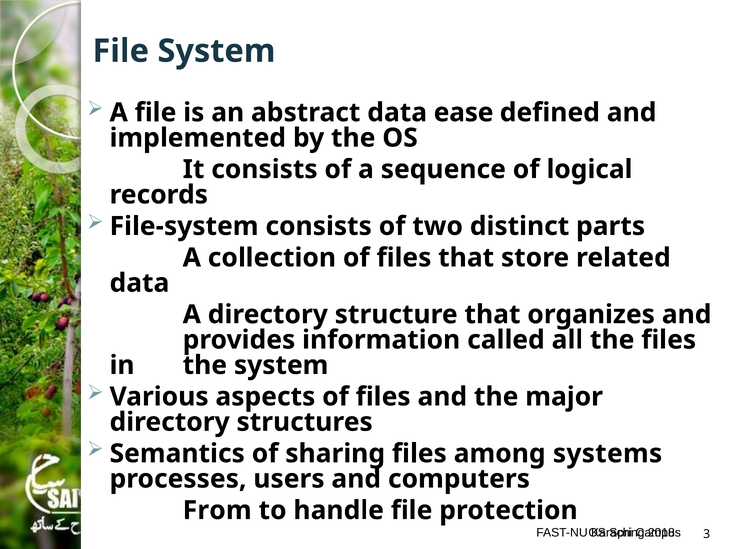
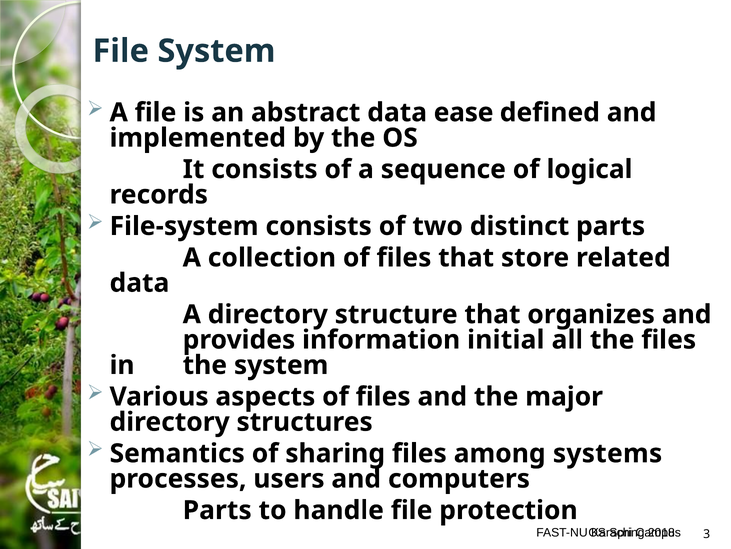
called: called -> initial (506, 339)
From: From -> Parts (217, 510)
